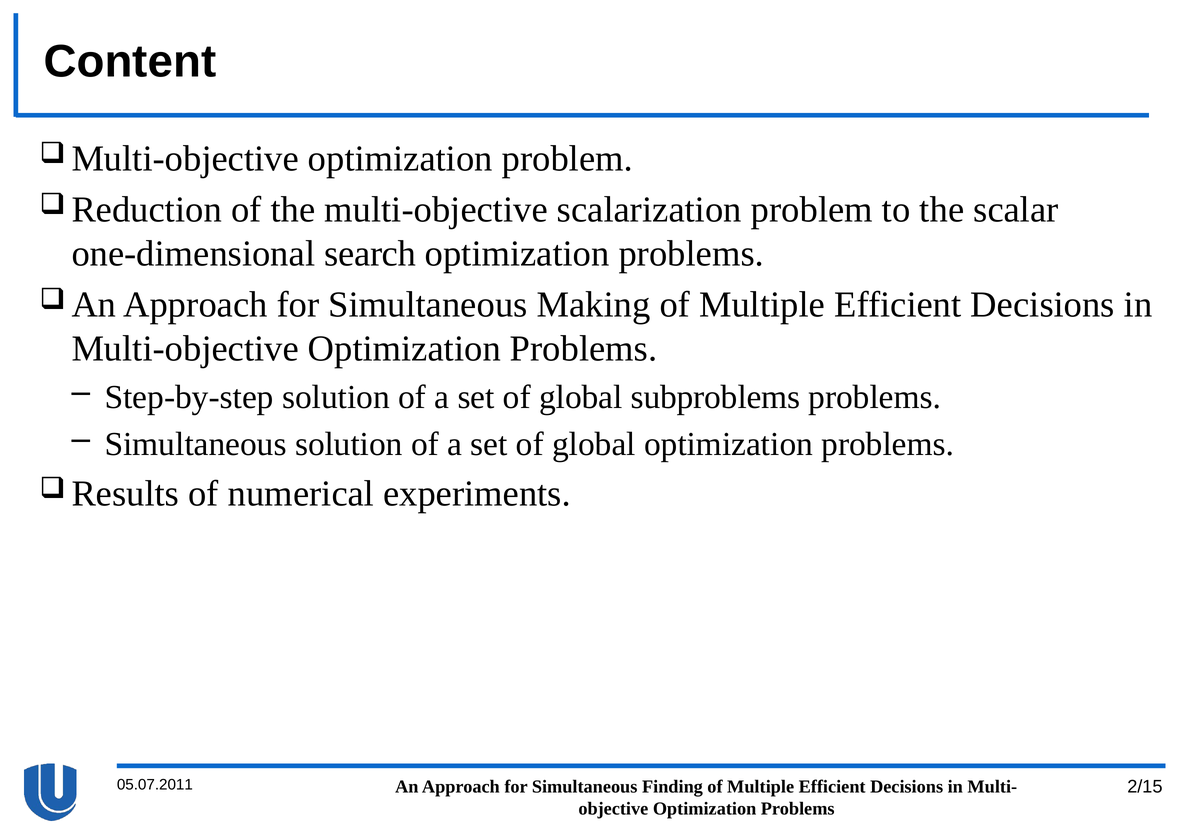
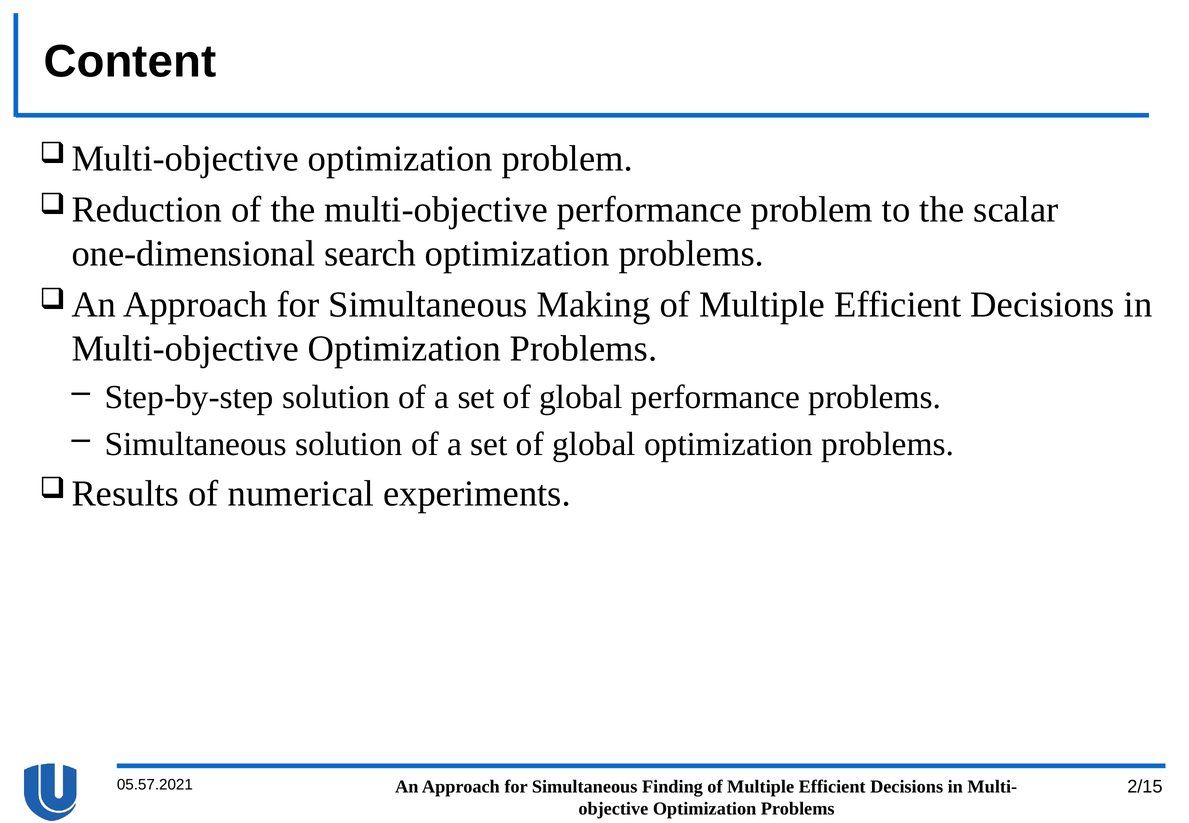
multi-objective scalarization: scalarization -> performance (649, 210)
global subproblems: subproblems -> performance (715, 397)
05.07.2011: 05.07.2011 -> 05.57.2021 (155, 785)
